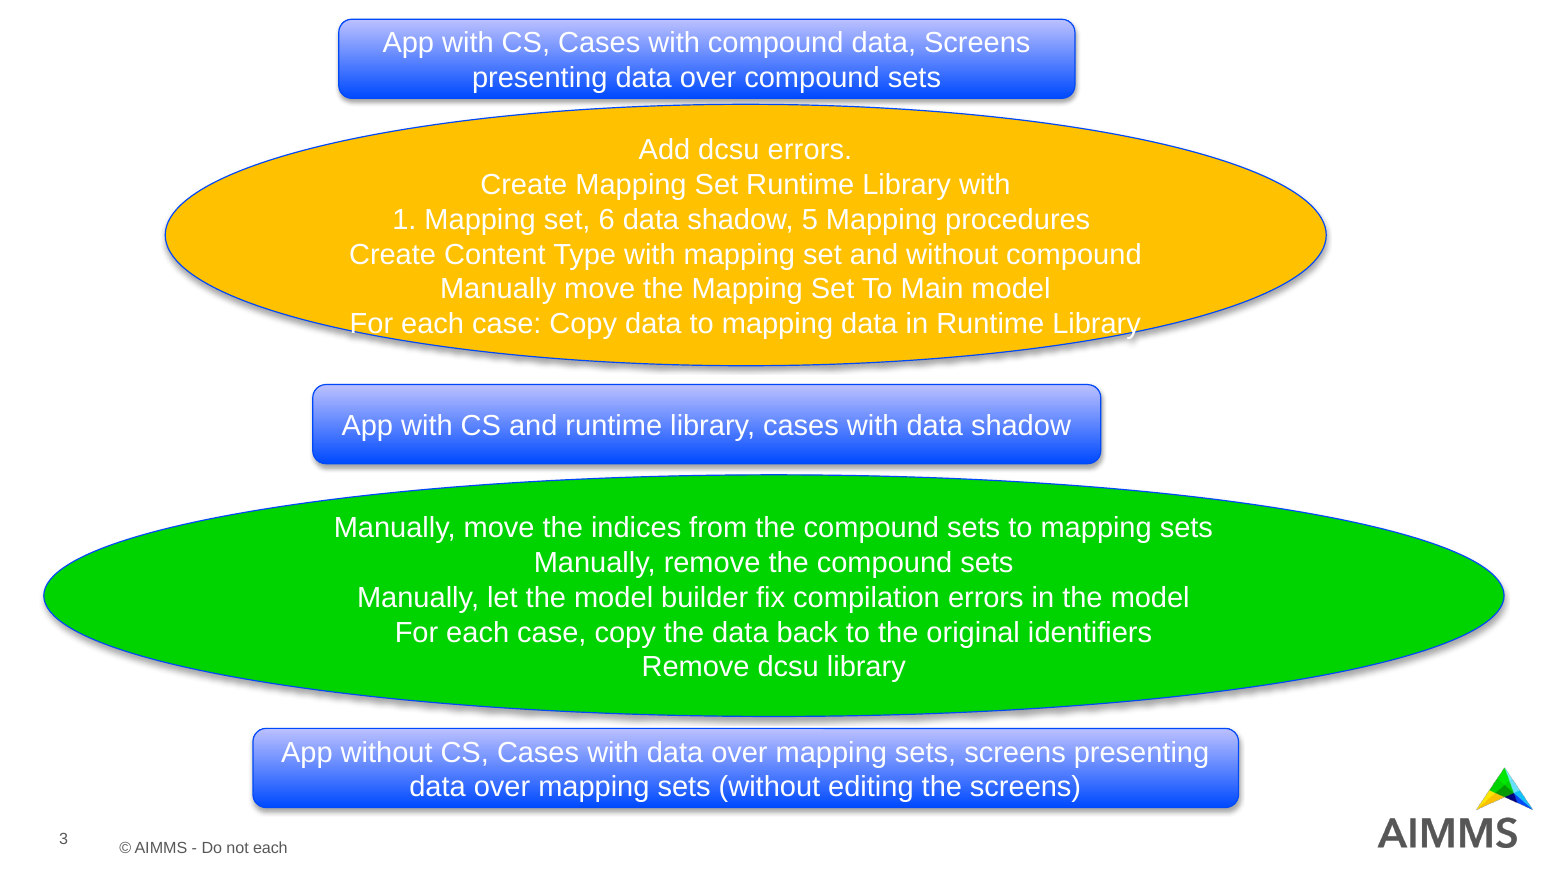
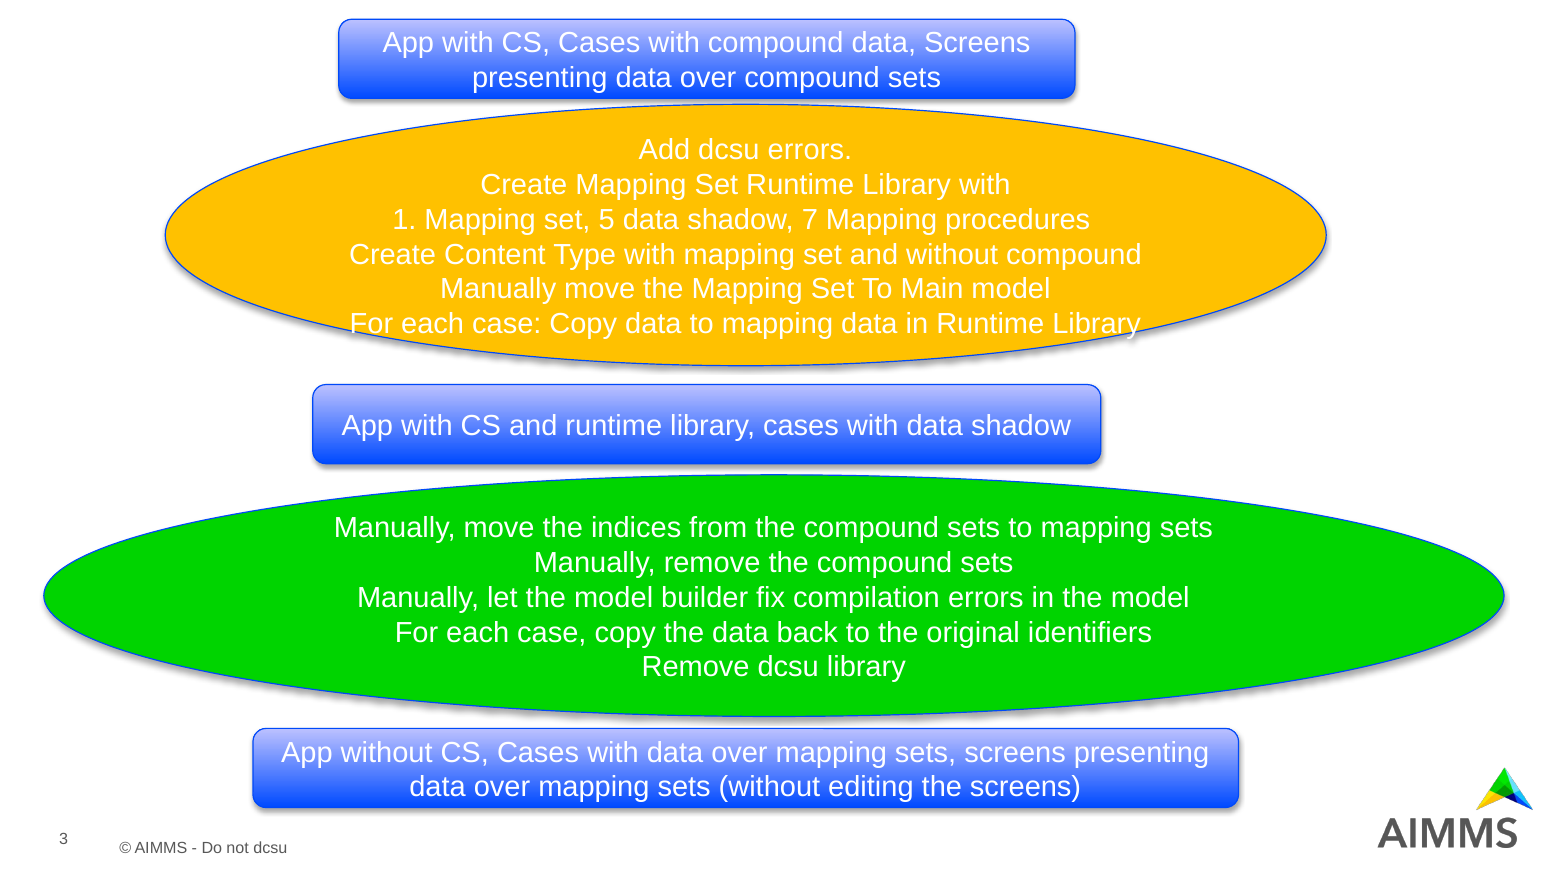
6: 6 -> 5 (607, 220)
5: 5 -> 7 (810, 220)
each: each -> dcsu (270, 849)
